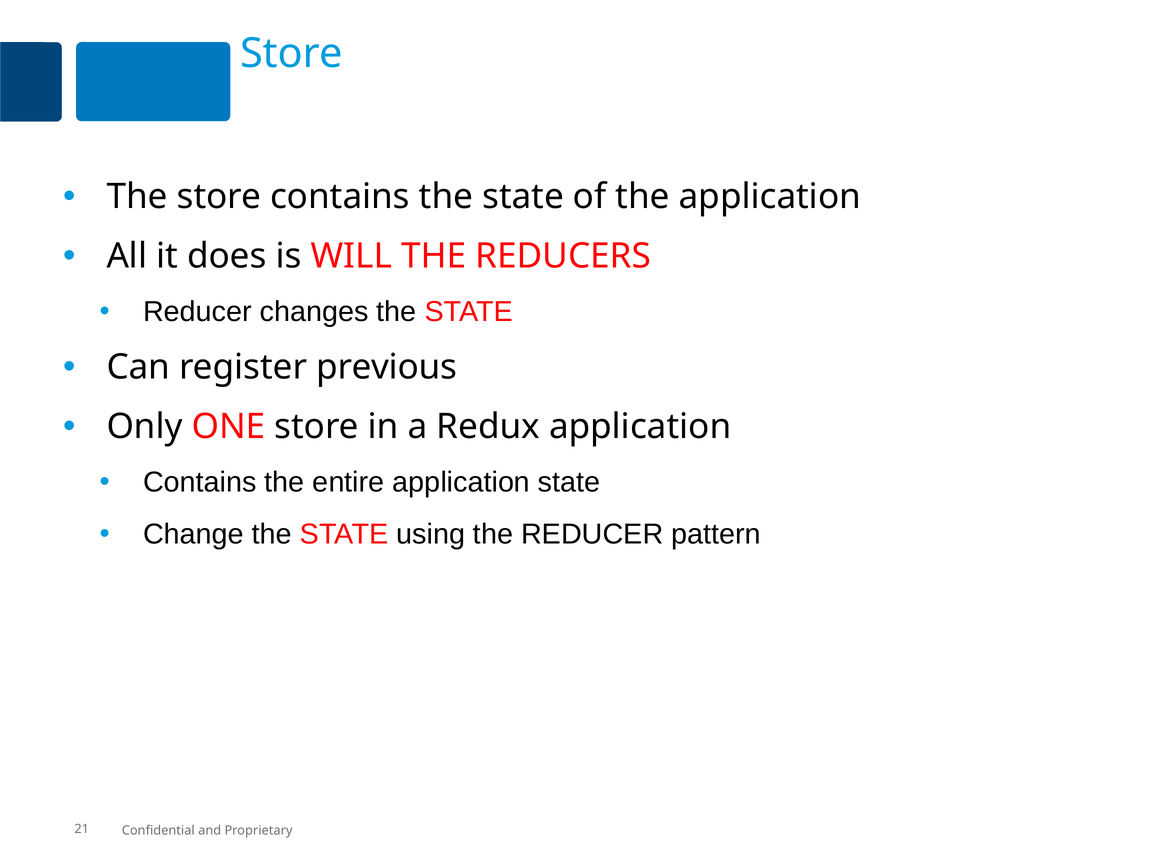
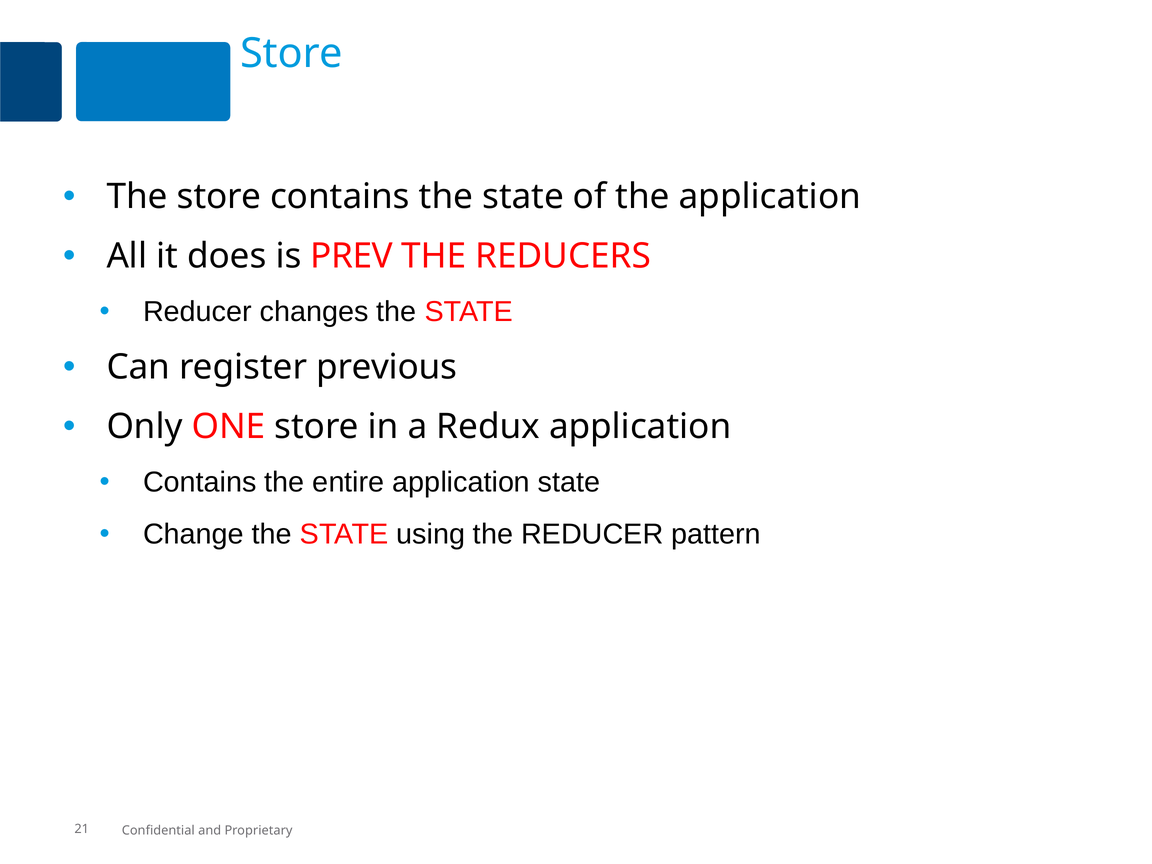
WILL: WILL -> PREV (352, 256)
